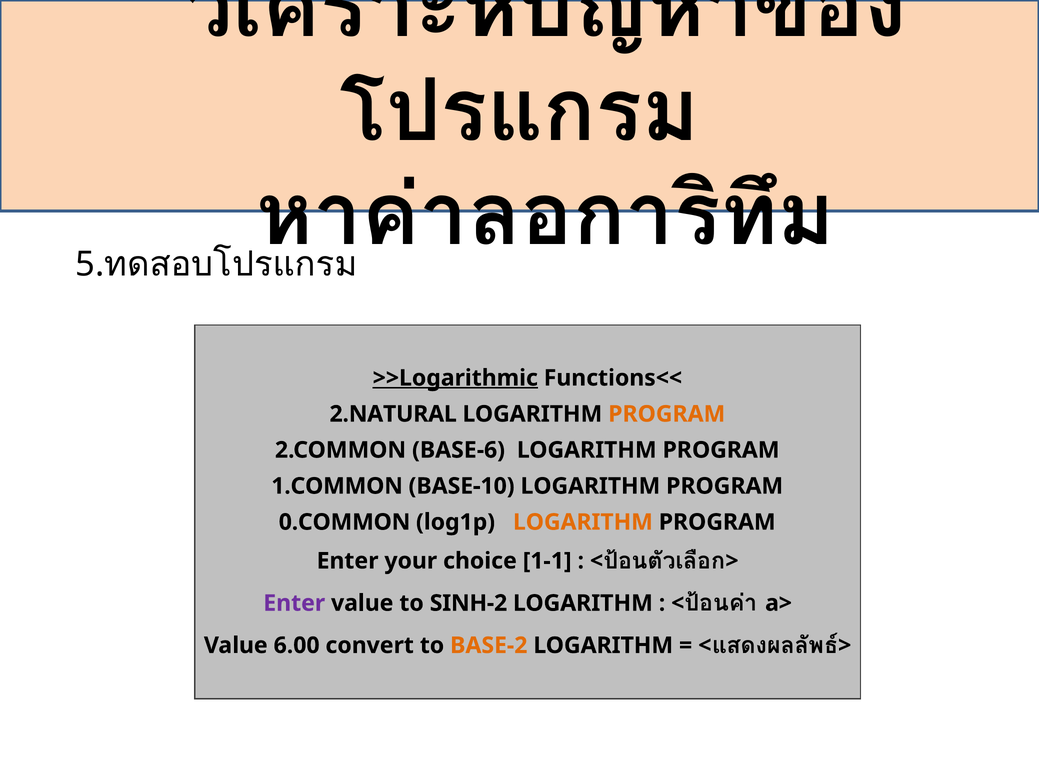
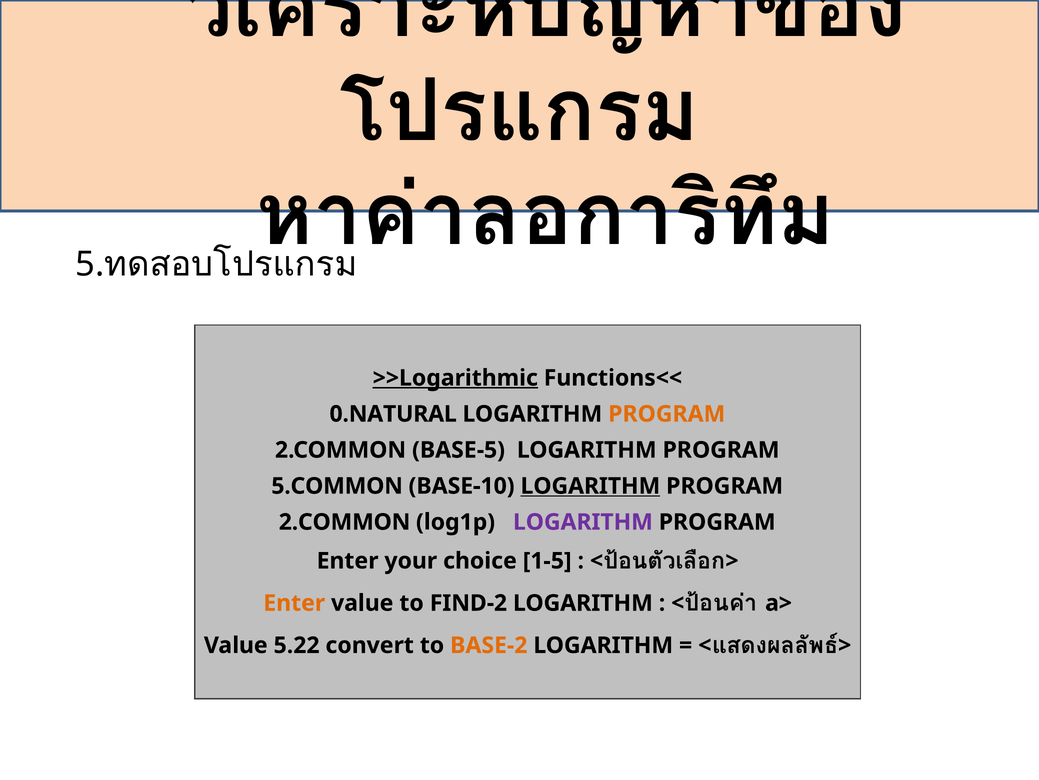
2.NATURAL: 2.NATURAL -> 0.NATURAL (393, 414)
BASE-6: BASE-6 -> BASE-5 (459, 450)
1.COMMON: 1.COMMON -> 5.COMMON (337, 486)
LOGARITHM underline: none -> present (590, 486)
0.COMMON: 0.COMMON -> 2.COMMON (345, 522)
LOGARITHM colour: orange -> purple (583, 522)
1-1: 1-1 -> 1-5 (547, 560)
Enter colour: purple -> orange (294, 603)
SINH-2: SINH-2 -> FIND-2 (468, 603)
6.00: 6.00 -> 5.22 (297, 645)
